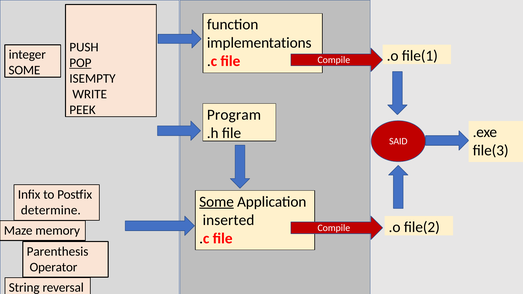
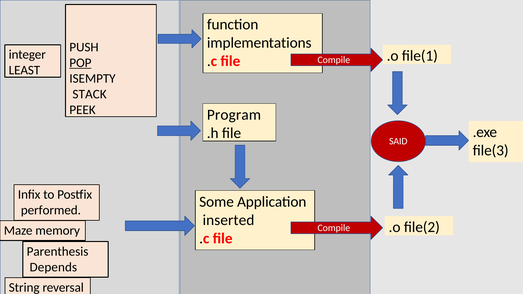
SOME: SOME -> LEAST (24, 70)
WRITE: WRITE -> STACK (90, 94)
Some underline: present -> none (217, 202)
determine: determine -> performed (51, 210)
Operator: Operator -> Depends (53, 267)
